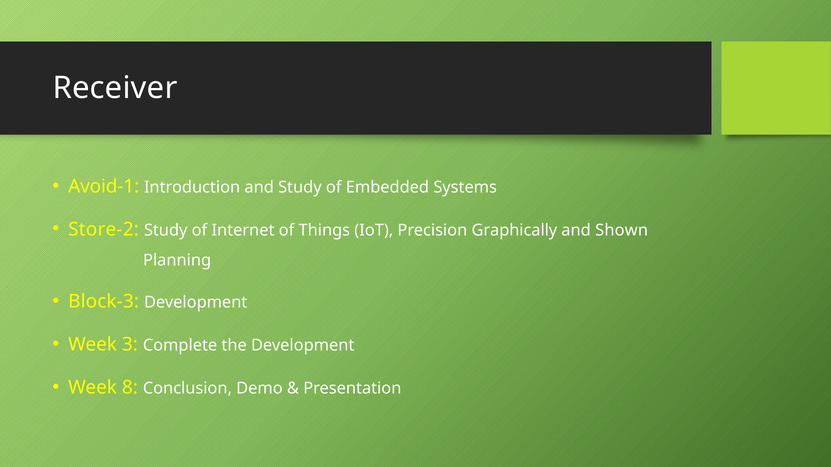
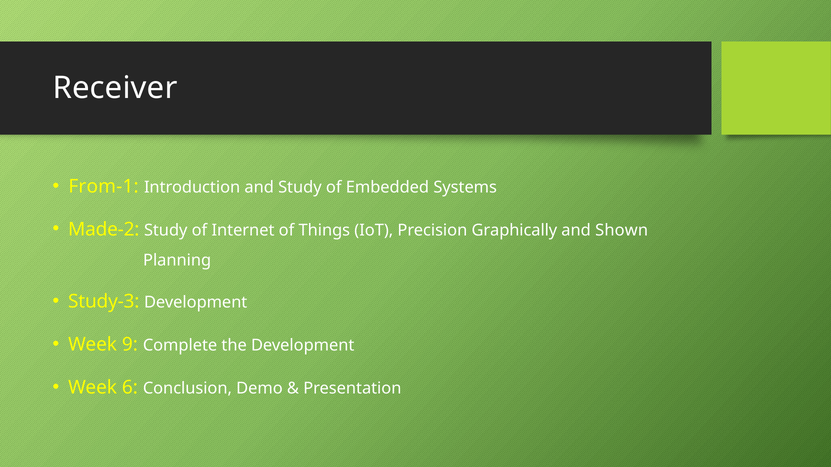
Avoid-1: Avoid-1 -> From-1 (104, 187)
Store-2: Store-2 -> Made-2 (104, 229)
Block-3: Block-3 -> Study-3 (104, 302)
3: 3 -> 9 (130, 345)
8: 8 -> 6 (130, 388)
